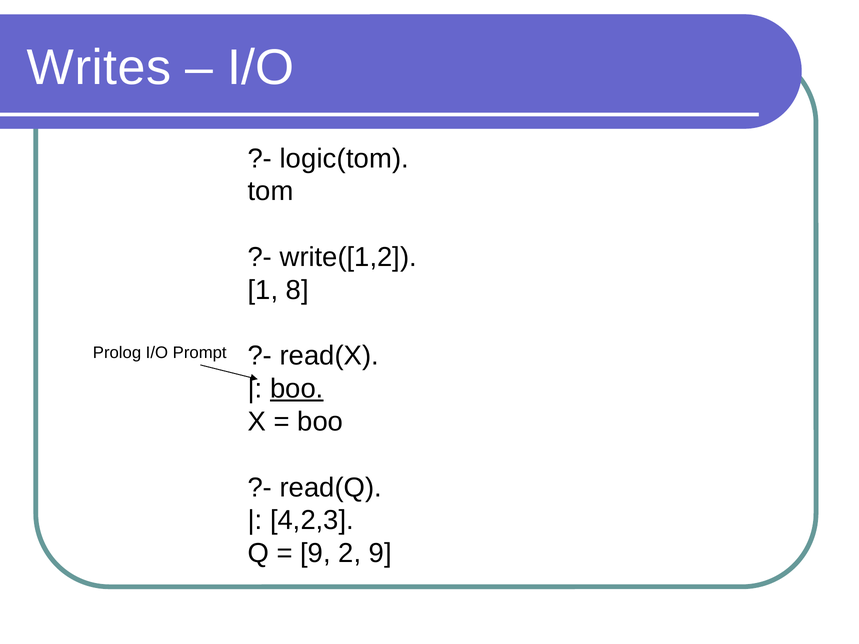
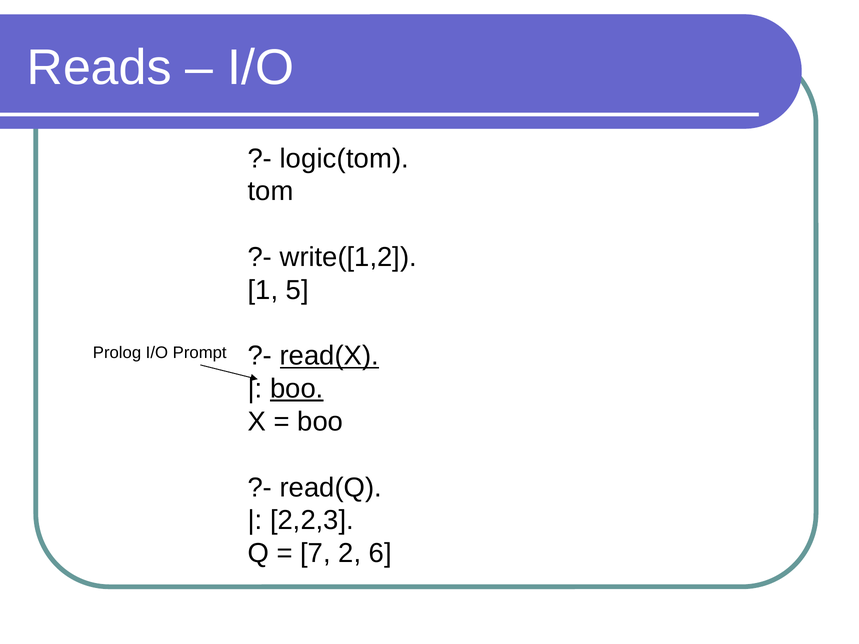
Writes: Writes -> Reads (99, 68)
8: 8 -> 5 (297, 290)
read(X underline: none -> present (329, 356)
4,2,3: 4,2,3 -> 2,2,3 (312, 521)
9: 9 -> 7 (316, 553)
2 9: 9 -> 6 (380, 553)
